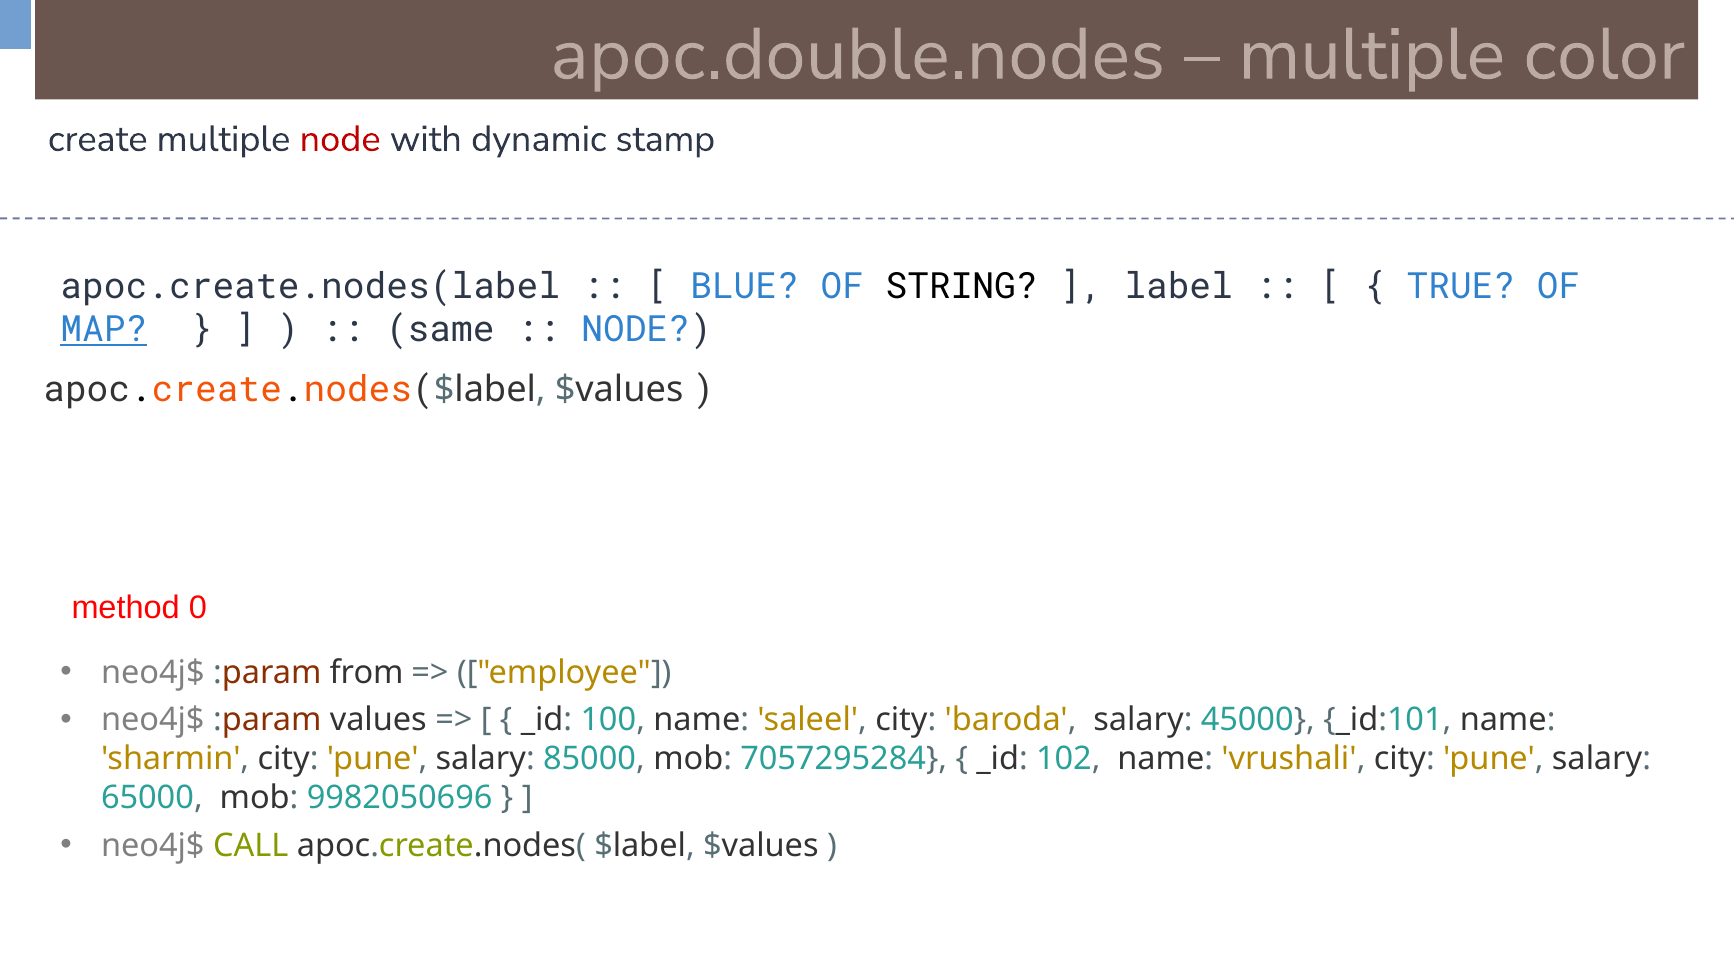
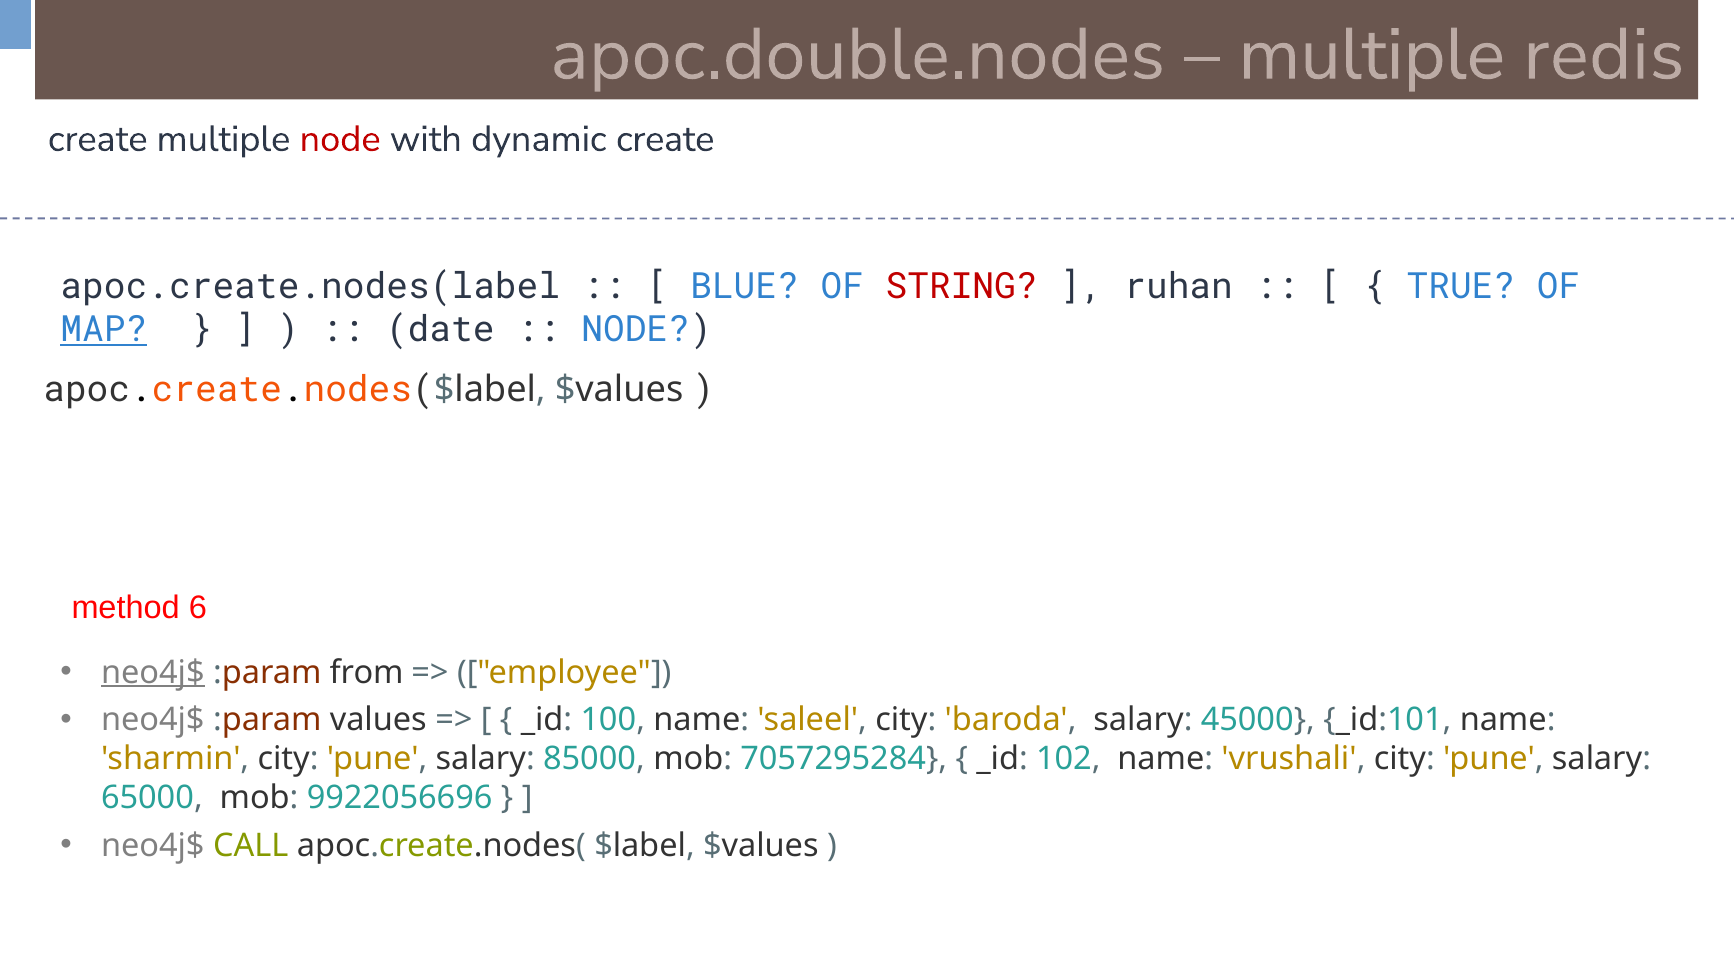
color: color -> redis (1604, 55)
dynamic stamp: stamp -> create (665, 139)
STRING colour: black -> red (962, 286)
label: label -> ruhan (1179, 286)
same: same -> date (440, 330)
0: 0 -> 6 (198, 608)
neo4j$ underline: none -> present (153, 673)
9982050696: 9982050696 -> 9922056696 (400, 798)
